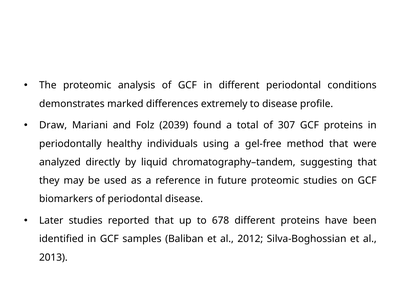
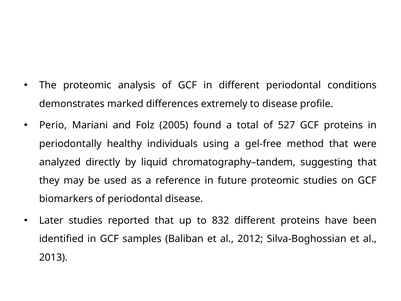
Draw: Draw -> Perio (53, 125)
2039: 2039 -> 2005 (174, 125)
307: 307 -> 527 (287, 125)
678: 678 -> 832 (221, 220)
